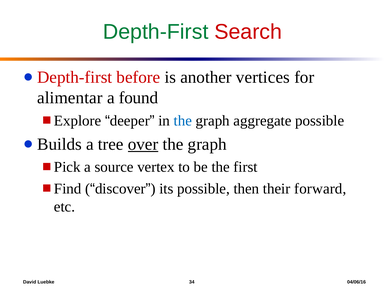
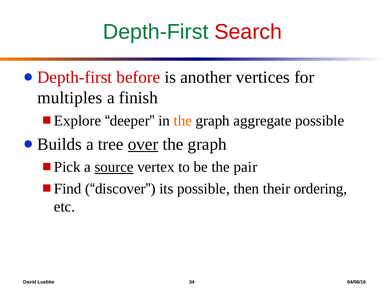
alimentar: alimentar -> multiples (70, 98)
found: found -> finish (138, 98)
the colour: blue -> orange (183, 121)
source underline: none -> present (114, 167)
first: first -> pair (245, 167)
forward: forward -> ordering (320, 189)
